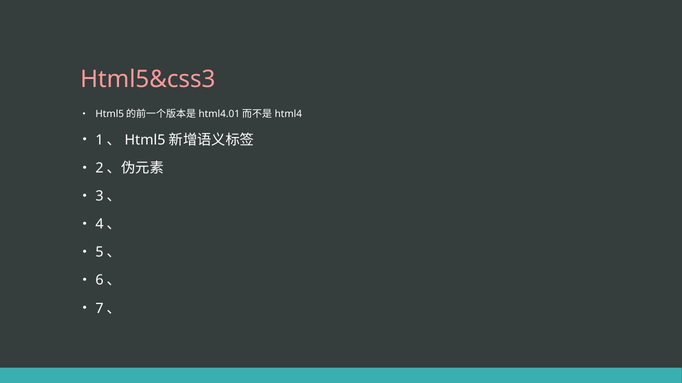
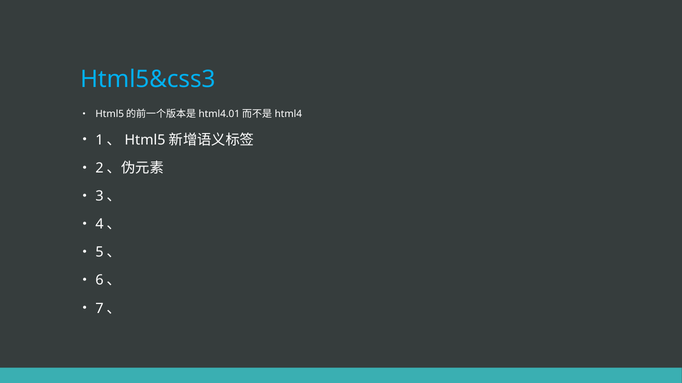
Html5&css3 colour: pink -> light blue (148, 79)
